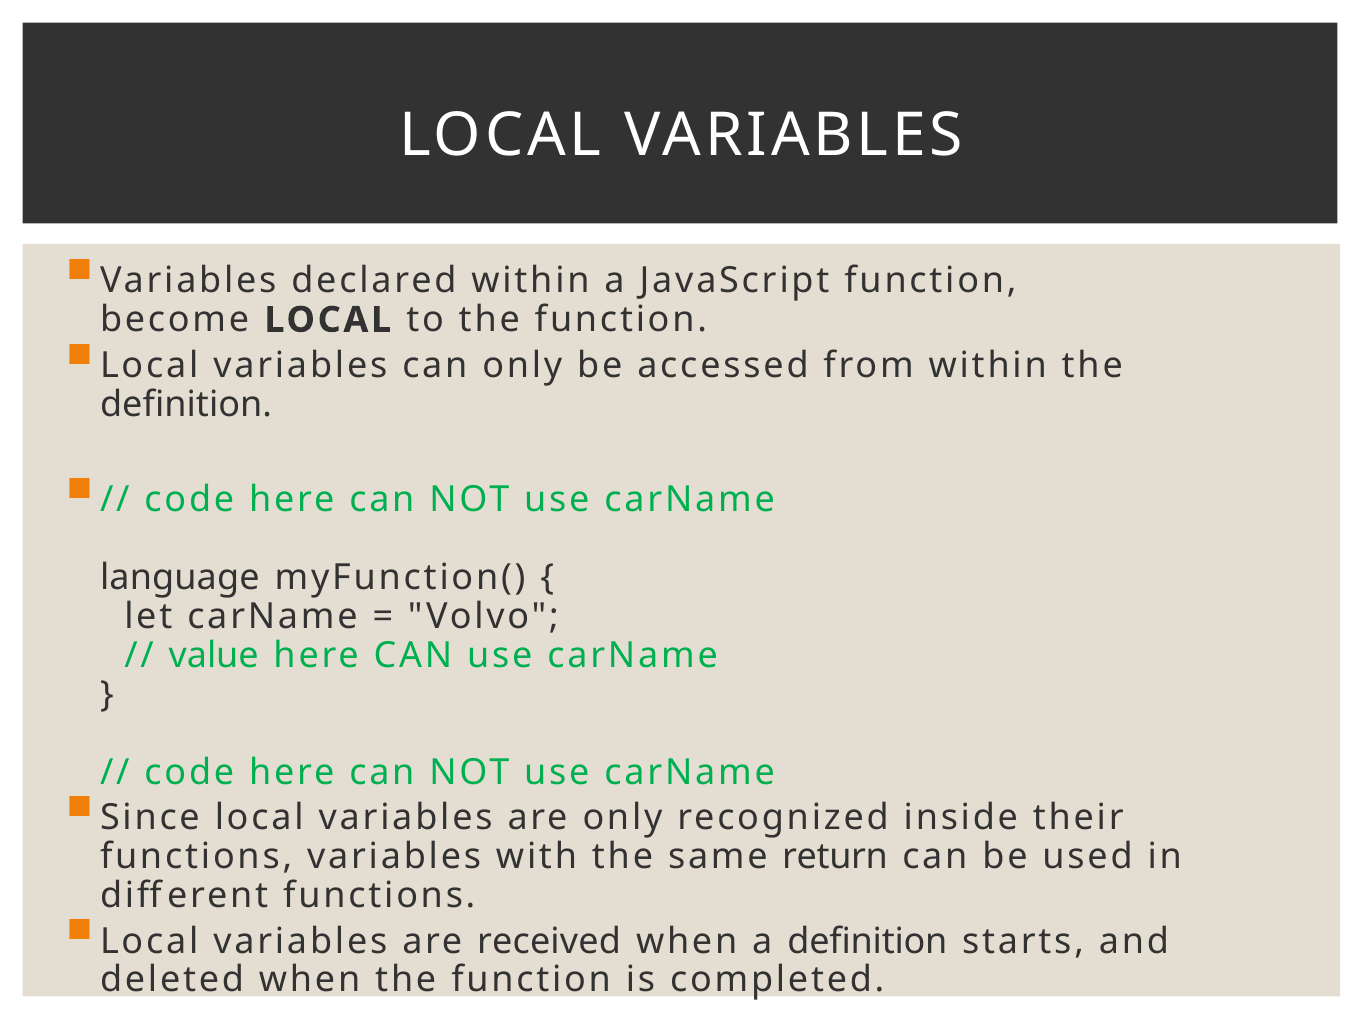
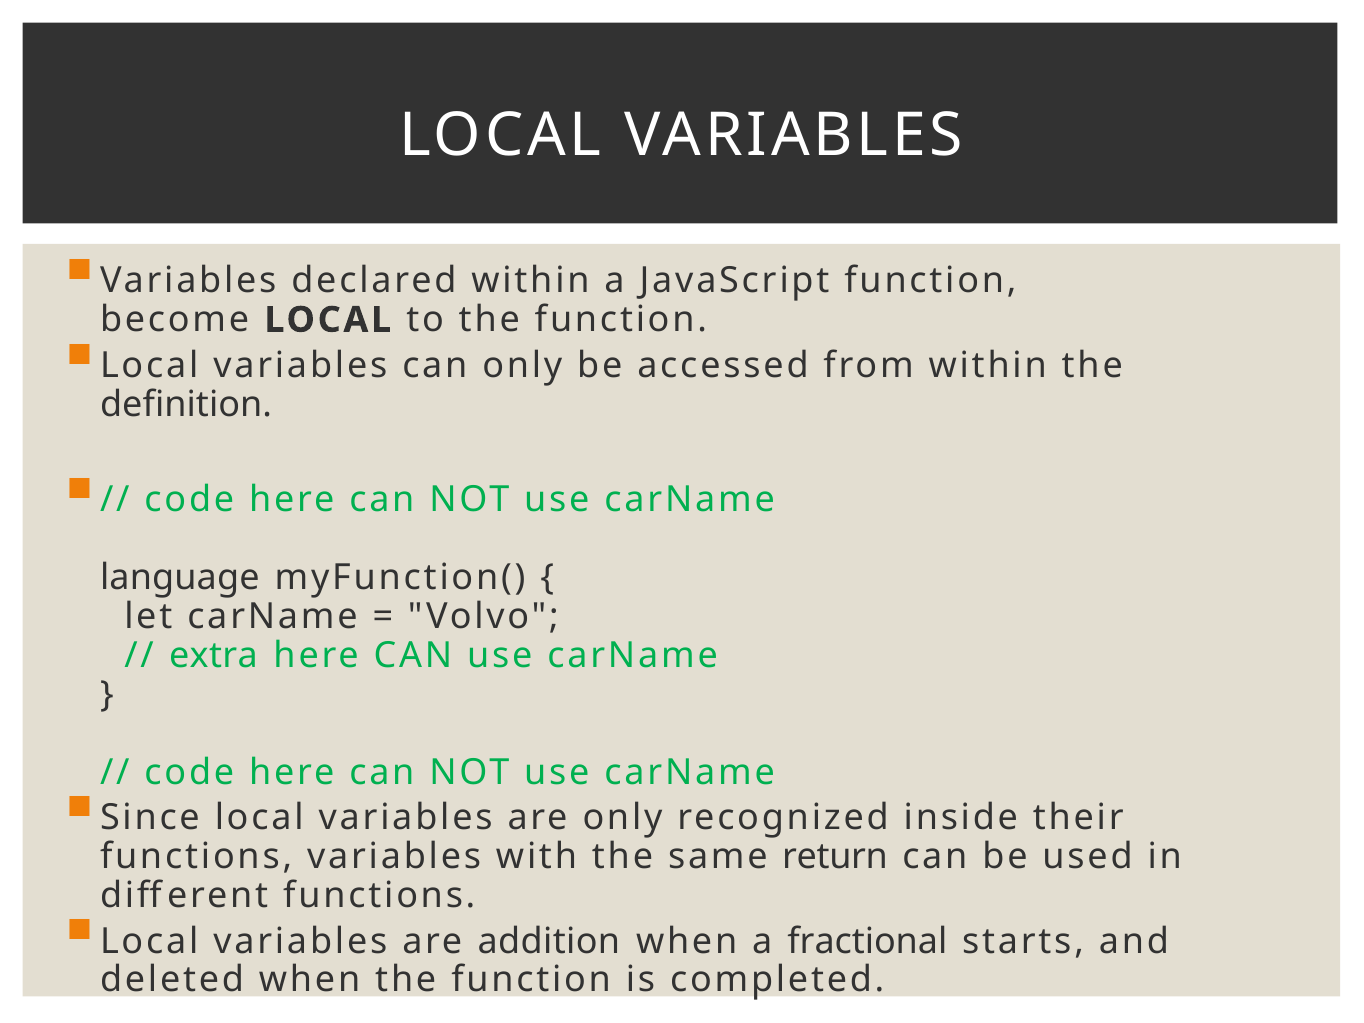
value: value -> extra (213, 656)
received: received -> addition (549, 941)
a definition: definition -> fractional (867, 941)
